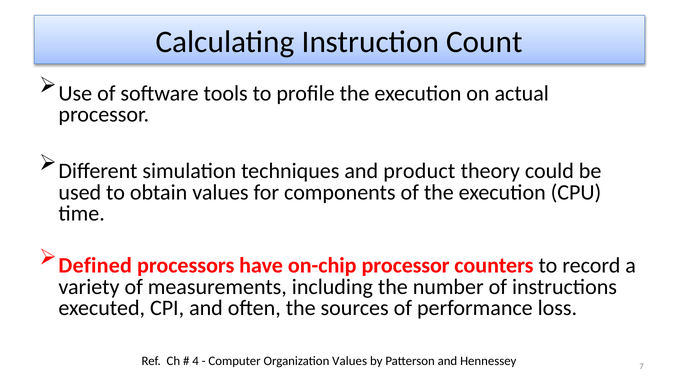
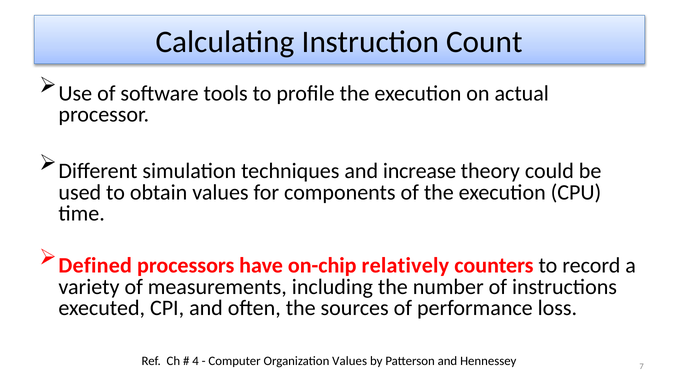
product: product -> increase (420, 171)
on-chip processor: processor -> relatively (405, 266)
